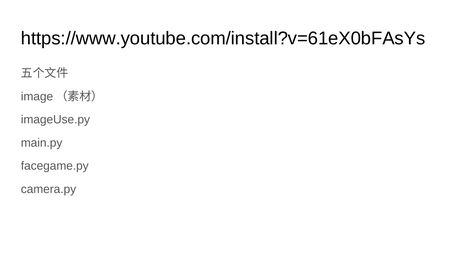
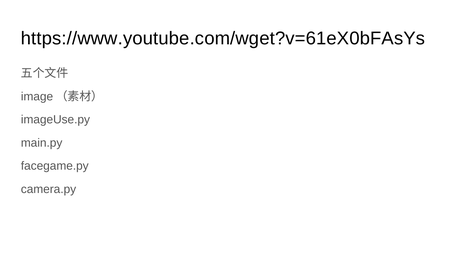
https://www.youtube.com/install?v=61eX0bFAsYs: https://www.youtube.com/install?v=61eX0bFAsYs -> https://www.youtube.com/wget?v=61eX0bFAsYs (223, 38)
